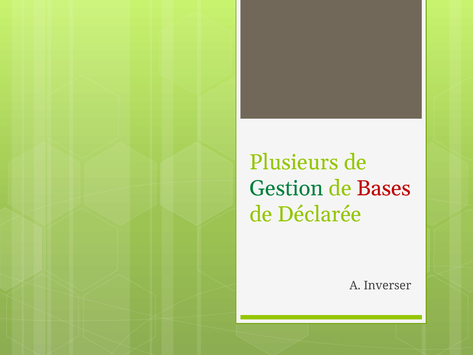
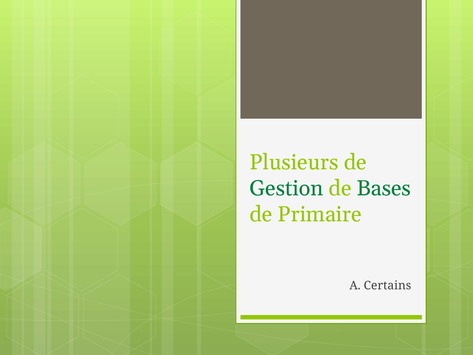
Bases colour: red -> green (384, 188)
Déclarée: Déclarée -> Primaire (320, 214)
Inverser: Inverser -> Certains (387, 285)
